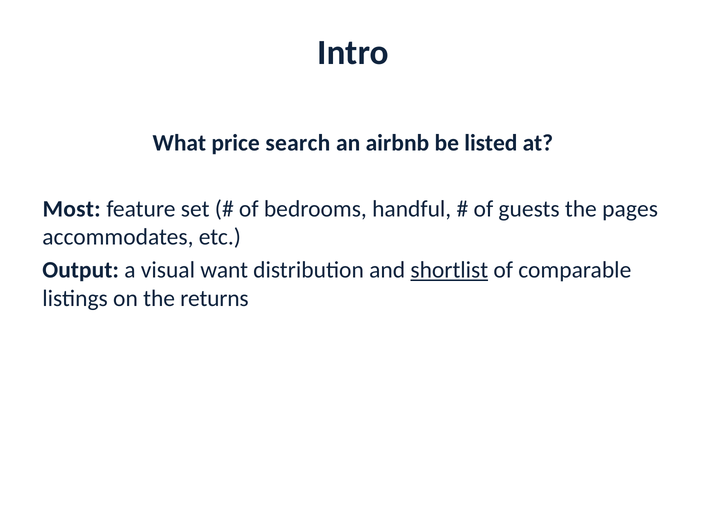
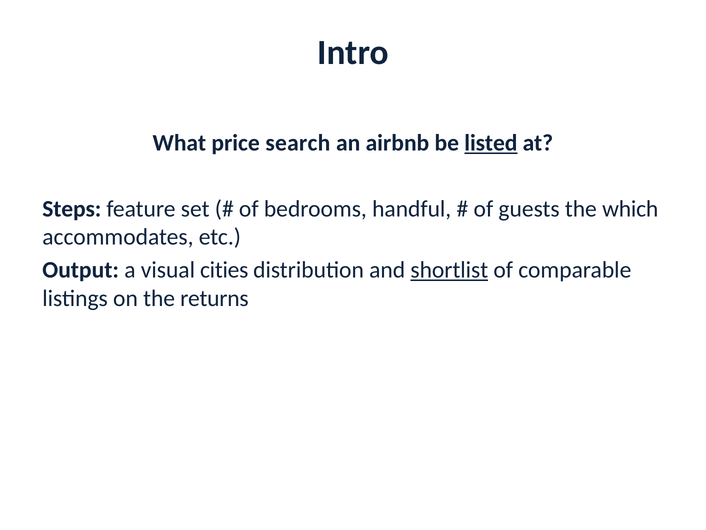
listed underline: none -> present (491, 143)
Most: Most -> Steps (72, 209)
pages: pages -> which (630, 209)
want: want -> cities (224, 270)
